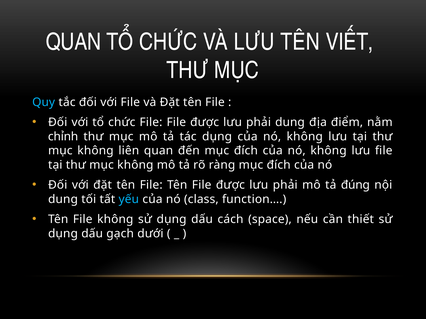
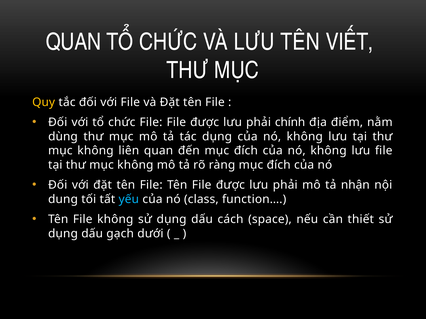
Quy colour: light blue -> yellow (44, 102)
phải dung: dung -> chính (290, 123)
chỉnh: chỉnh -> dùng (63, 137)
đúng: đúng -> nhận (355, 185)
